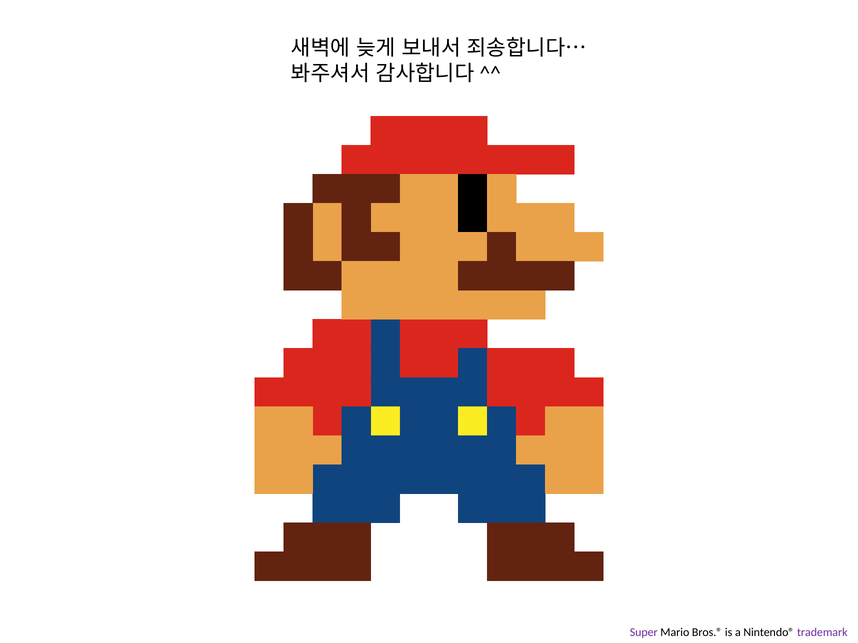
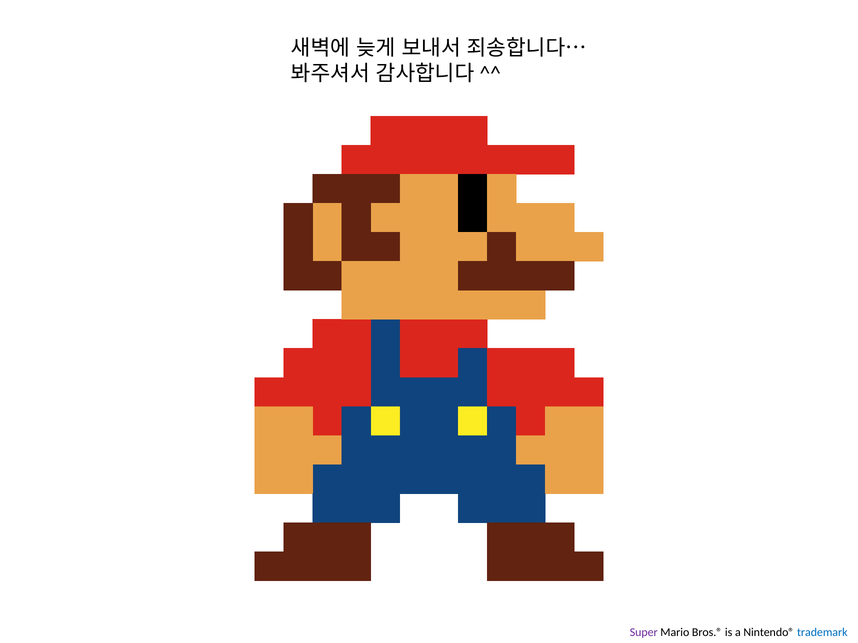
trademark colour: purple -> blue (822, 633)
